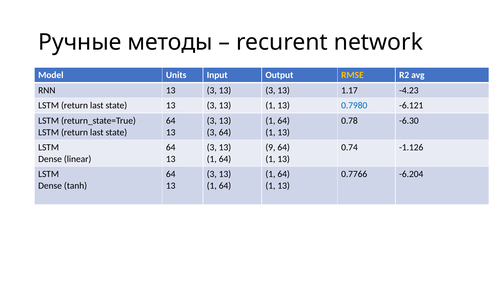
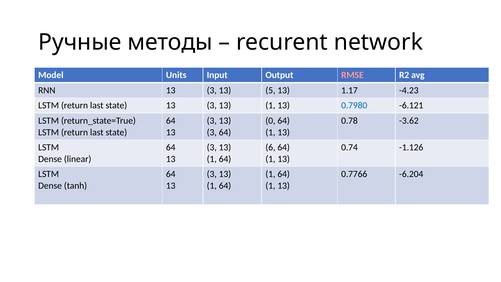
RMSE colour: yellow -> pink (352, 75)
3: 3 -> 5 (270, 90)
1: 1 -> 0 (270, 121)
-6.30: -6.30 -> -3.62 (409, 121)
9: 9 -> 6 (270, 147)
